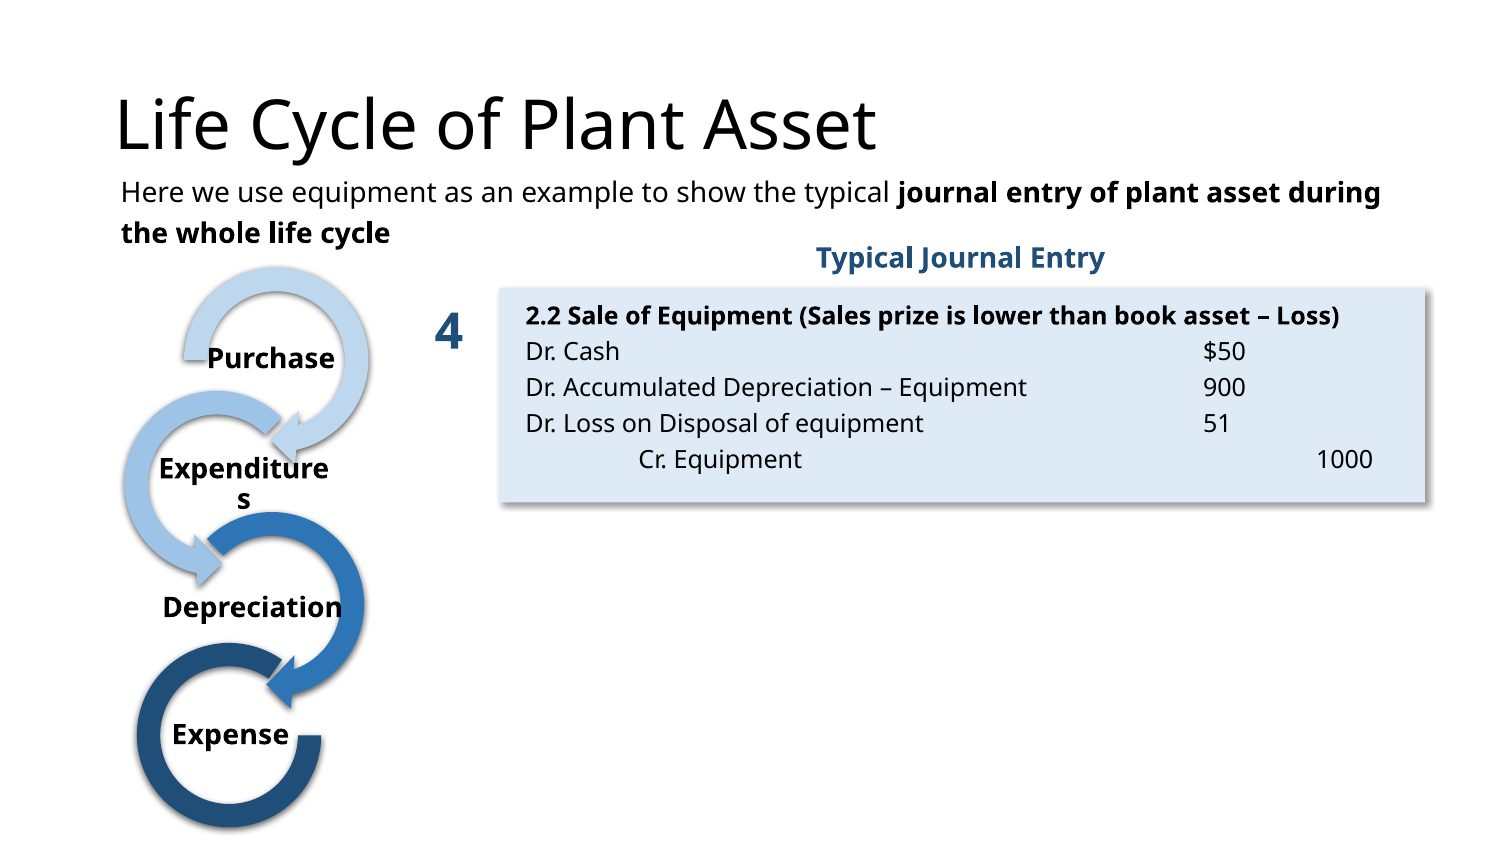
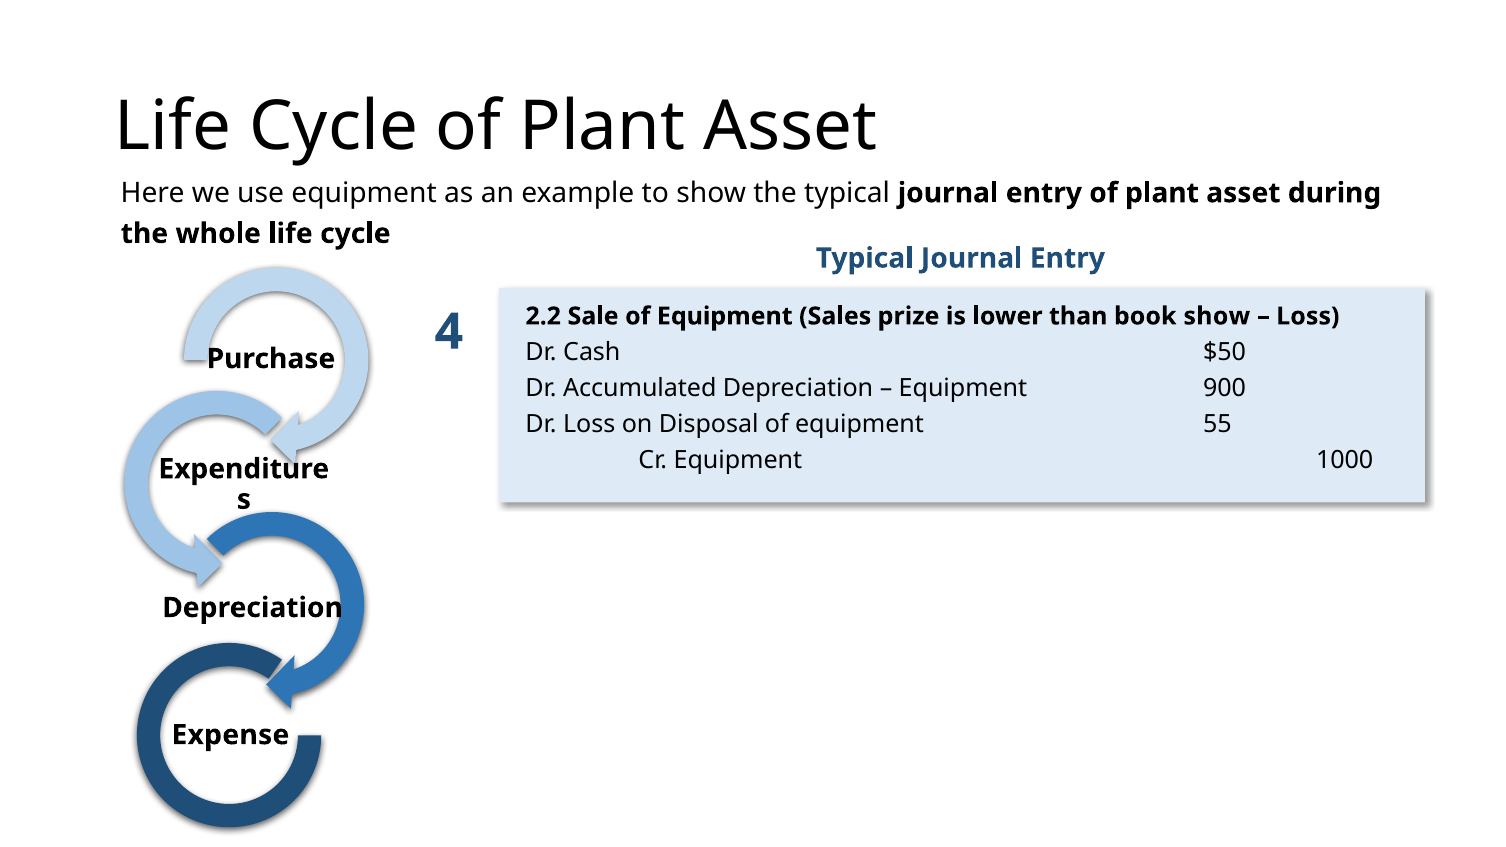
book asset: asset -> show (1217, 316)
51: 51 -> 55 (1218, 425)
